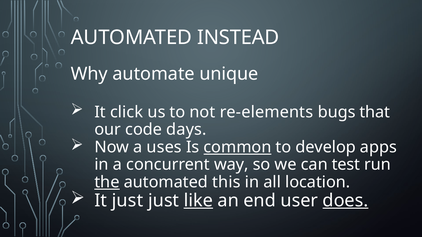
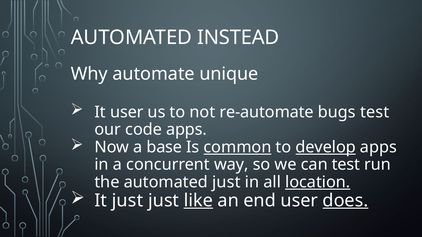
It click: click -> user (127, 112)
re-elements: re-elements -> re-automate (267, 112)
bugs that: that -> test (375, 112)
code days: days -> apps (186, 130)
uses: uses -> base (164, 147)
develop underline: none -> present (326, 147)
the underline: present -> none (107, 182)
automated this: this -> just (226, 182)
location underline: none -> present (318, 182)
